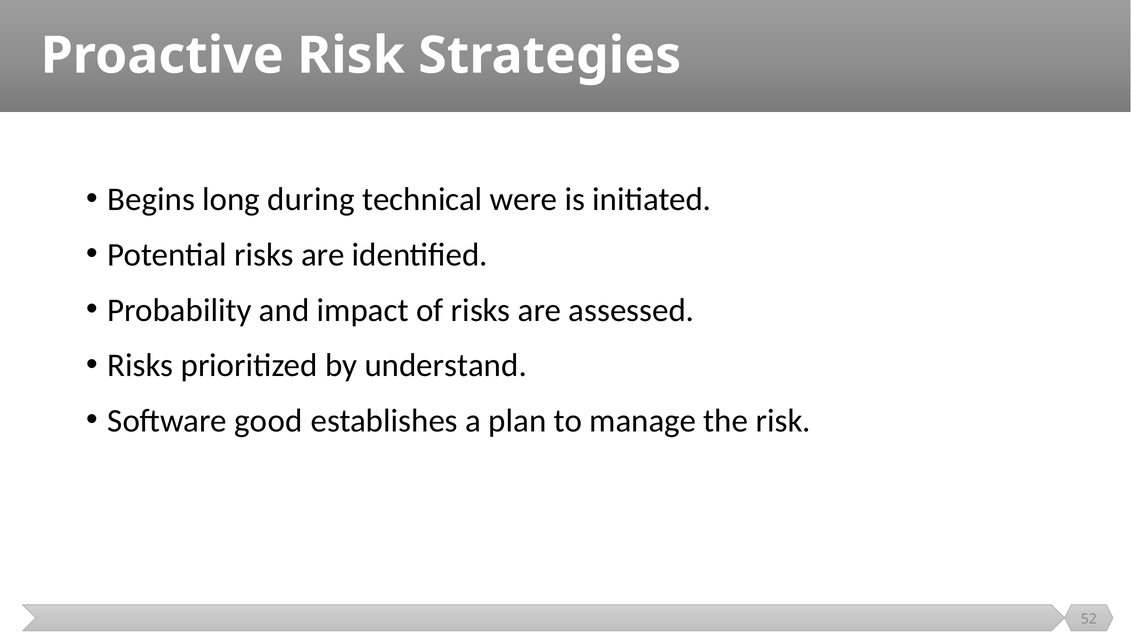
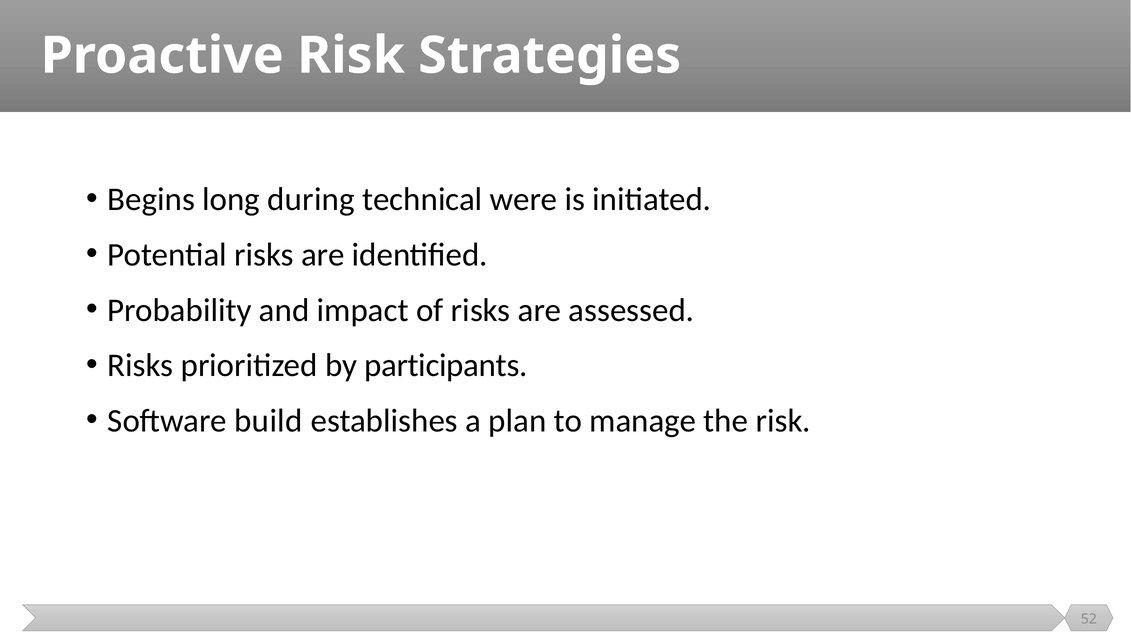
understand: understand -> participants (446, 366)
good: good -> build (268, 421)
